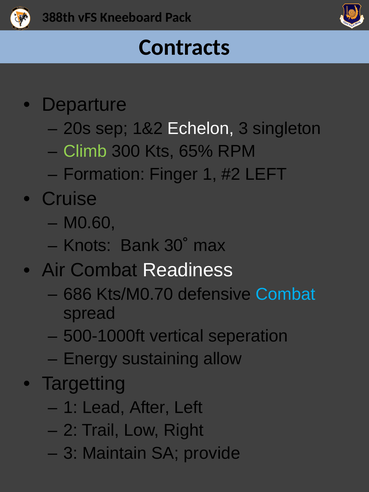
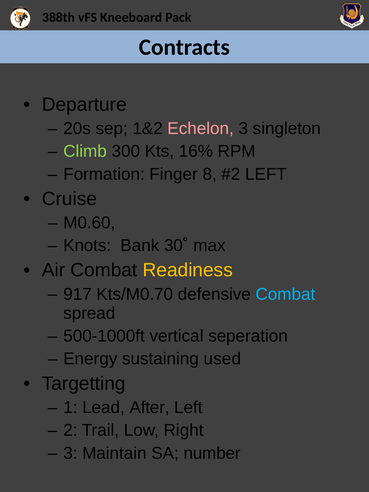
Echelon colour: white -> pink (201, 128)
65%: 65% -> 16% (196, 151)
Finger 1: 1 -> 8 (210, 174)
Readiness colour: white -> yellow (188, 270)
686: 686 -> 917 (78, 294)
allow: allow -> used (222, 359)
provide: provide -> number (212, 453)
